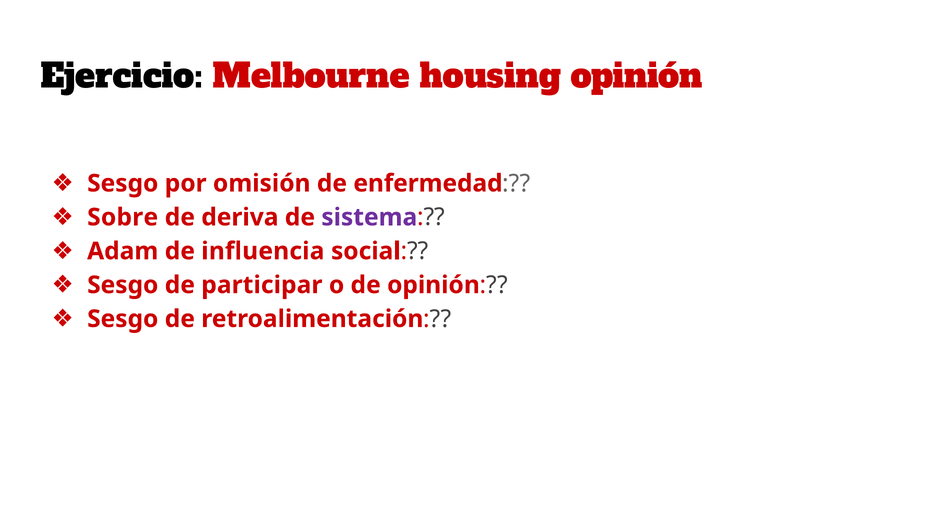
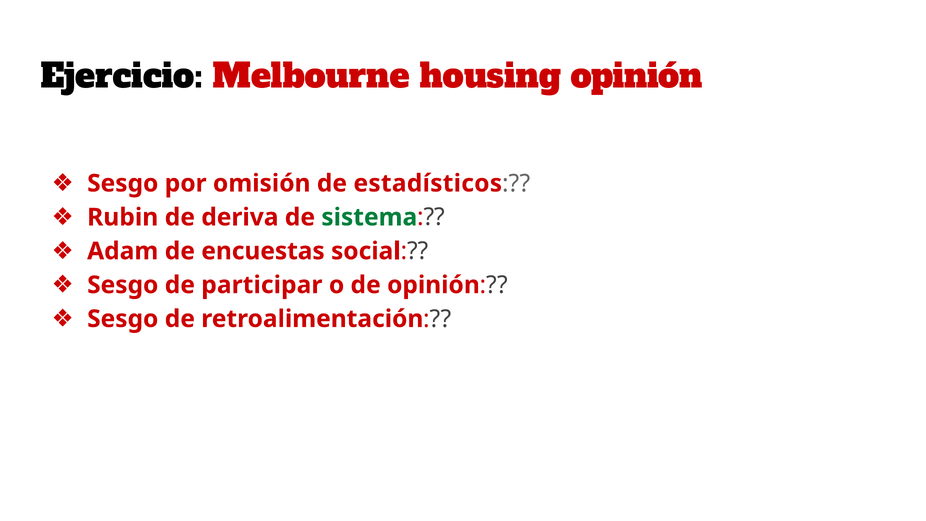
enfermedad: enfermedad -> estadísticos (428, 183)
Sobre: Sobre -> Rubin (123, 217)
sistema colour: purple -> green (369, 217)
influencia: influencia -> encuestas (263, 251)
